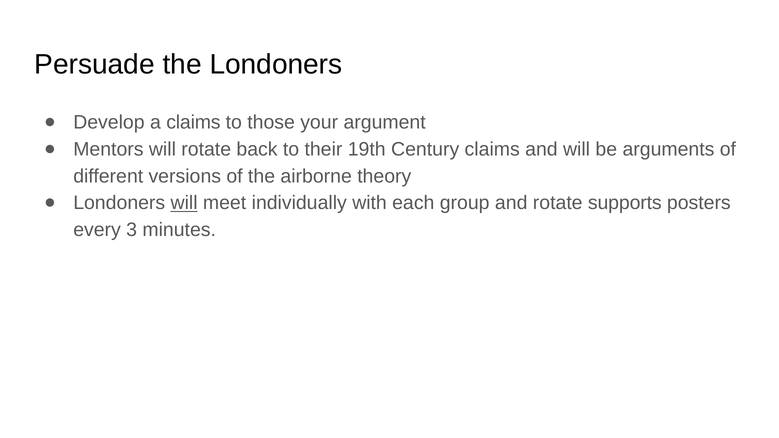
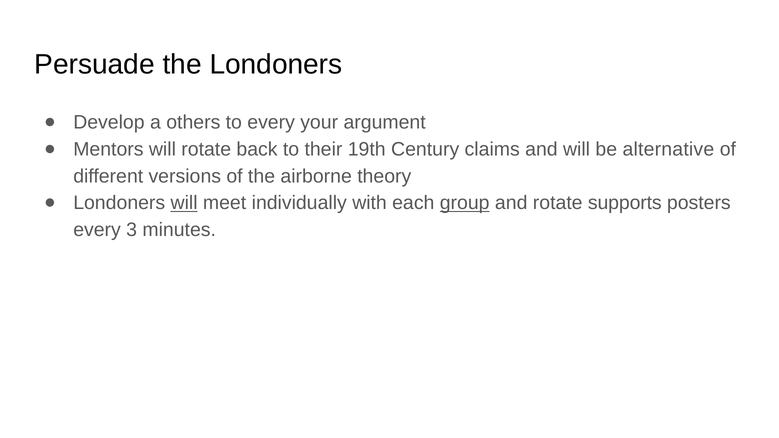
a claims: claims -> others (193, 123)
to those: those -> every (271, 123)
arguments: arguments -> alternative (668, 149)
group underline: none -> present (465, 203)
